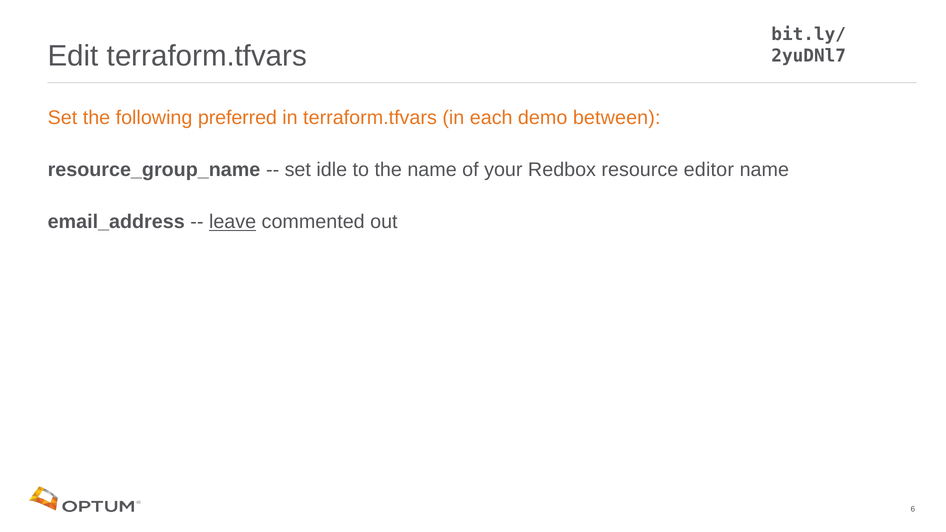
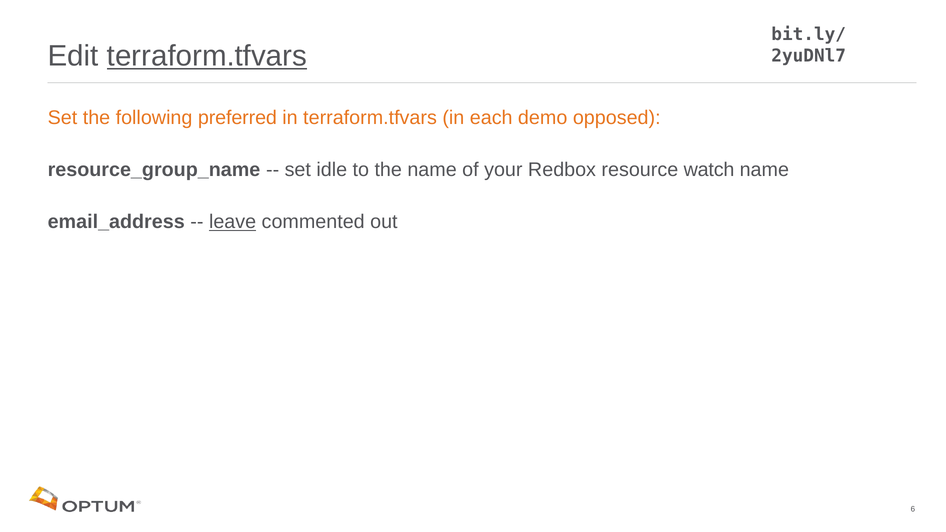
terraform.tfvars underline: none -> present (207, 56)
between: between -> opposed (617, 118)
editor: editor -> watch (709, 170)
